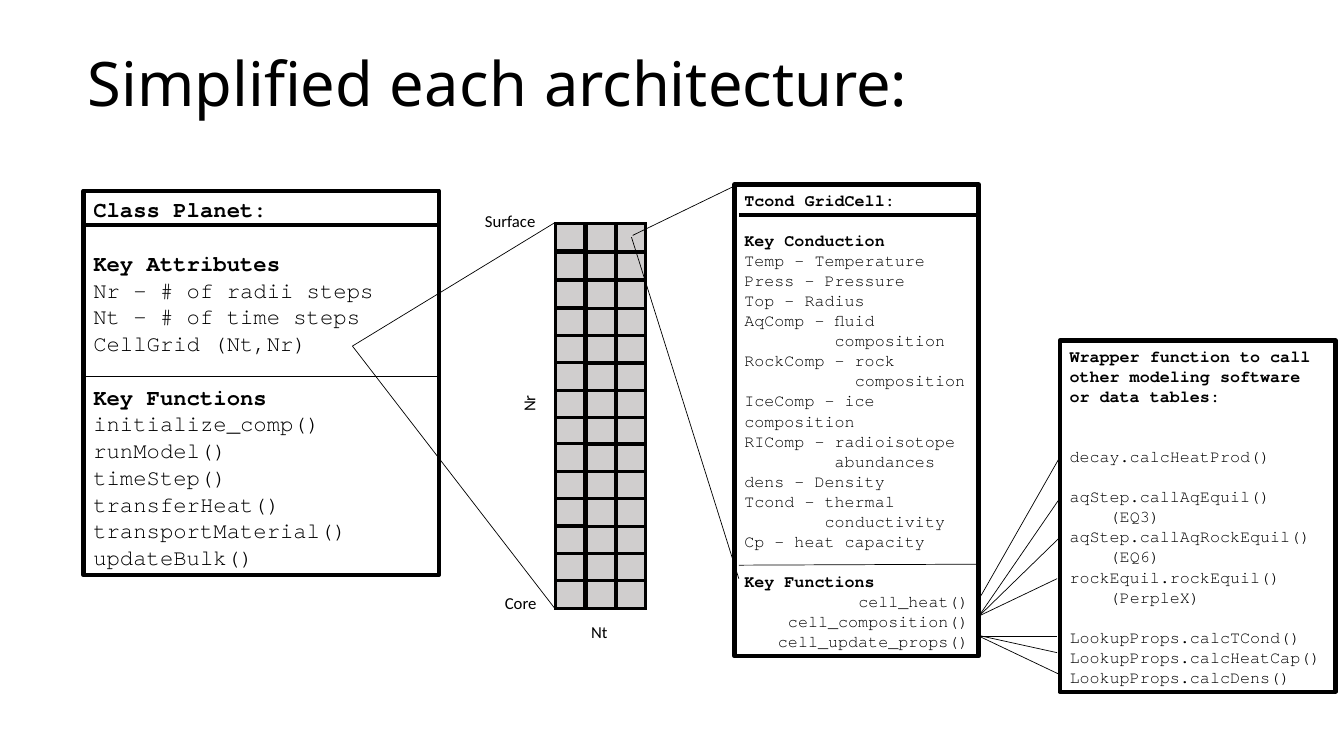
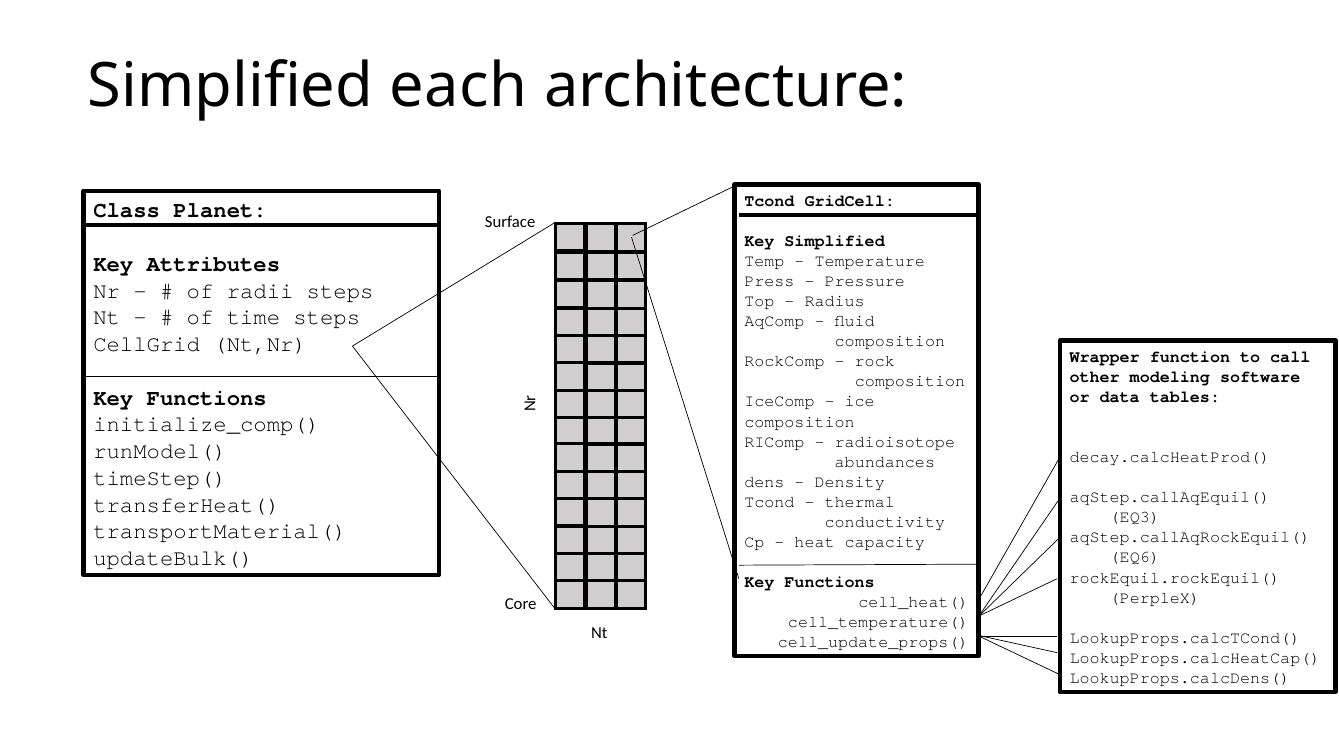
Key Conduction: Conduction -> Simplified (835, 241)
cell_composition(: cell_composition( -> cell_temperature( (878, 622)
